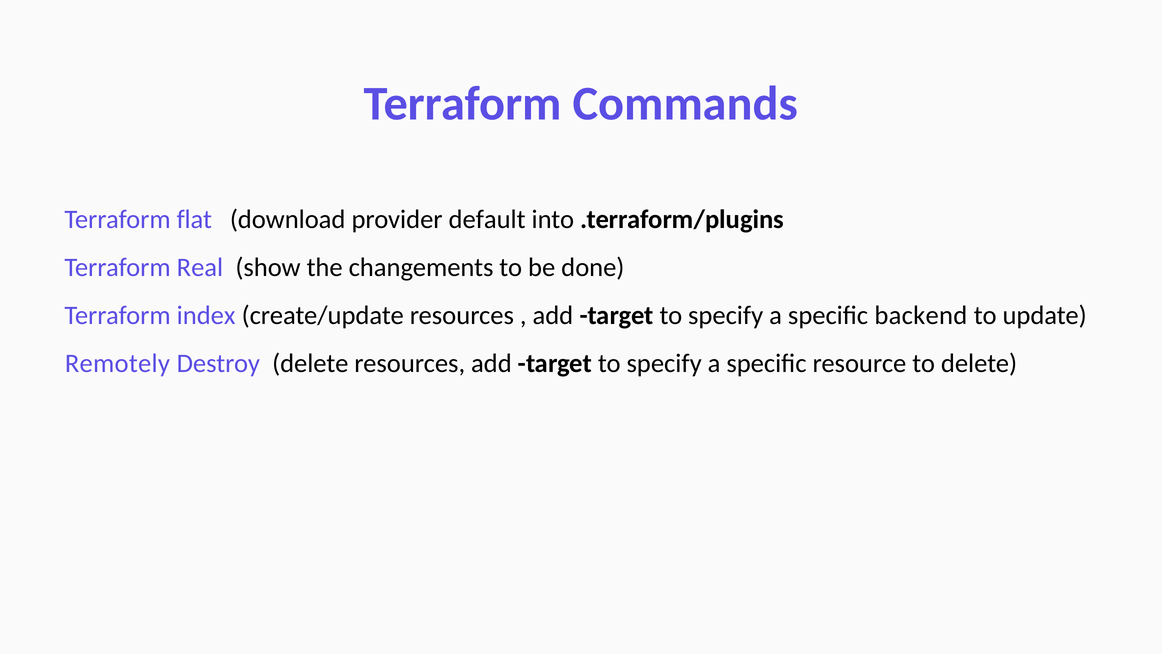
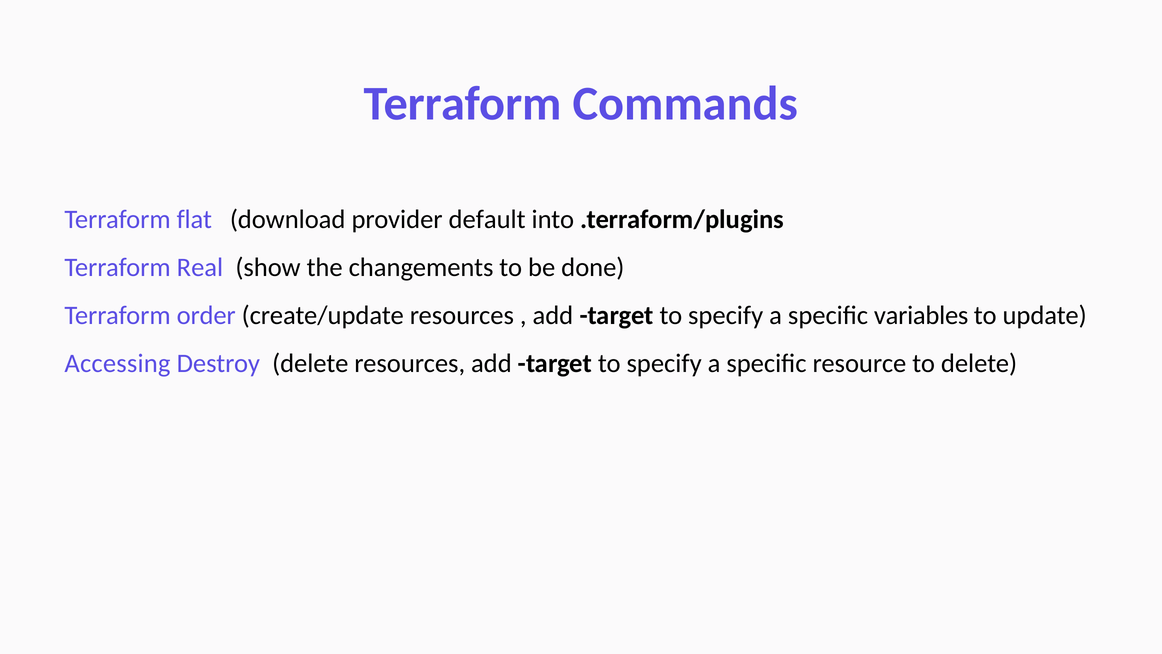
index: index -> order (206, 315)
backend: backend -> variables (921, 315)
Remotely: Remotely -> Accessing (117, 363)
